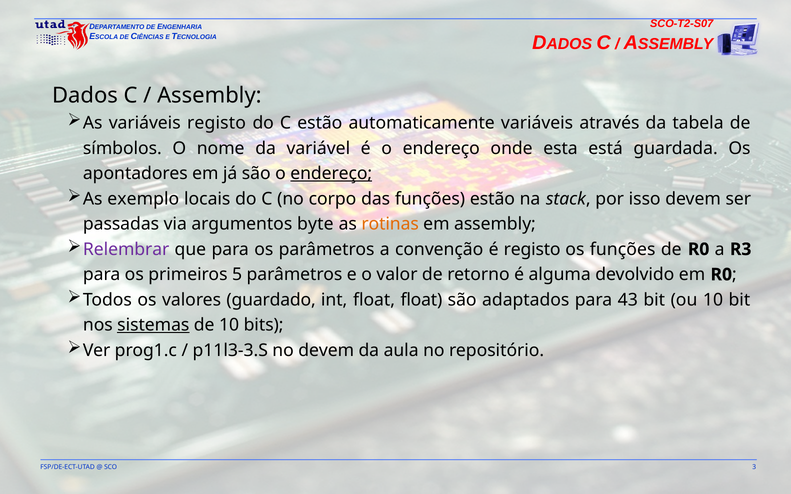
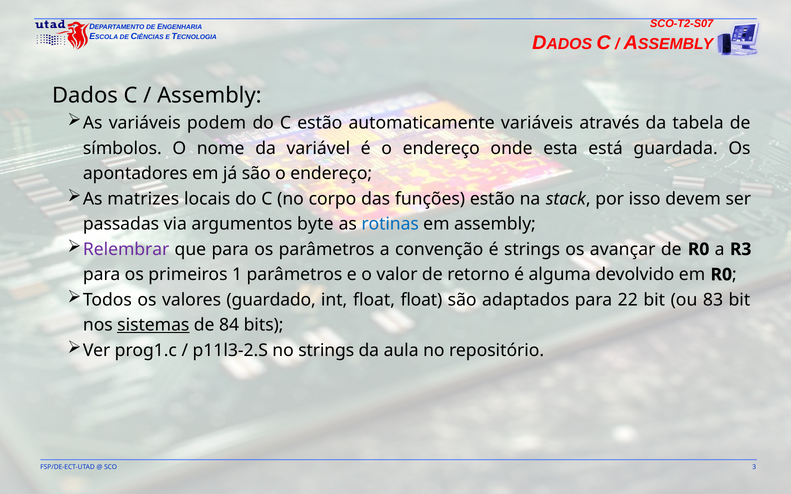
variáveis registo: registo -> podem (216, 123)
endereço underline: present -> none (331, 174)
exemplo: exemplo -> matrizes (143, 199)
rotinas colour: orange -> blue (390, 224)
é registo: registo -> strings (532, 250)
os funções: funções -> avançar (623, 250)
5: 5 -> 1 (237, 275)
43: 43 -> 22 (628, 300)
ou 10: 10 -> 83 (713, 300)
de 10: 10 -> 84 (229, 325)
p11l3-3.S: p11l3-3.S -> p11l3-2.S (230, 351)
no devem: devem -> strings (326, 351)
